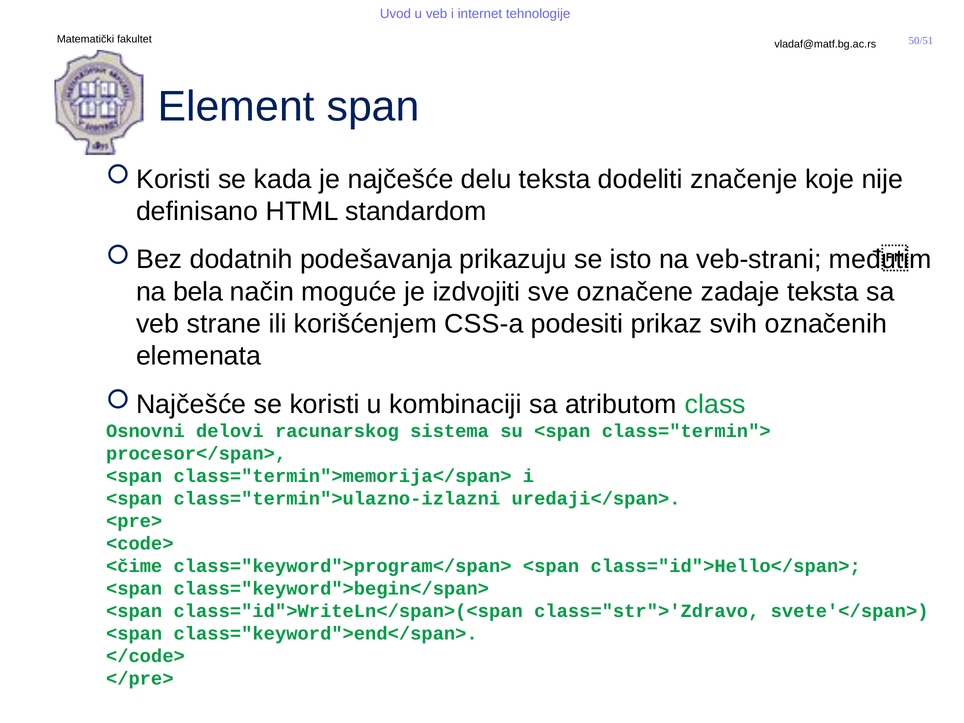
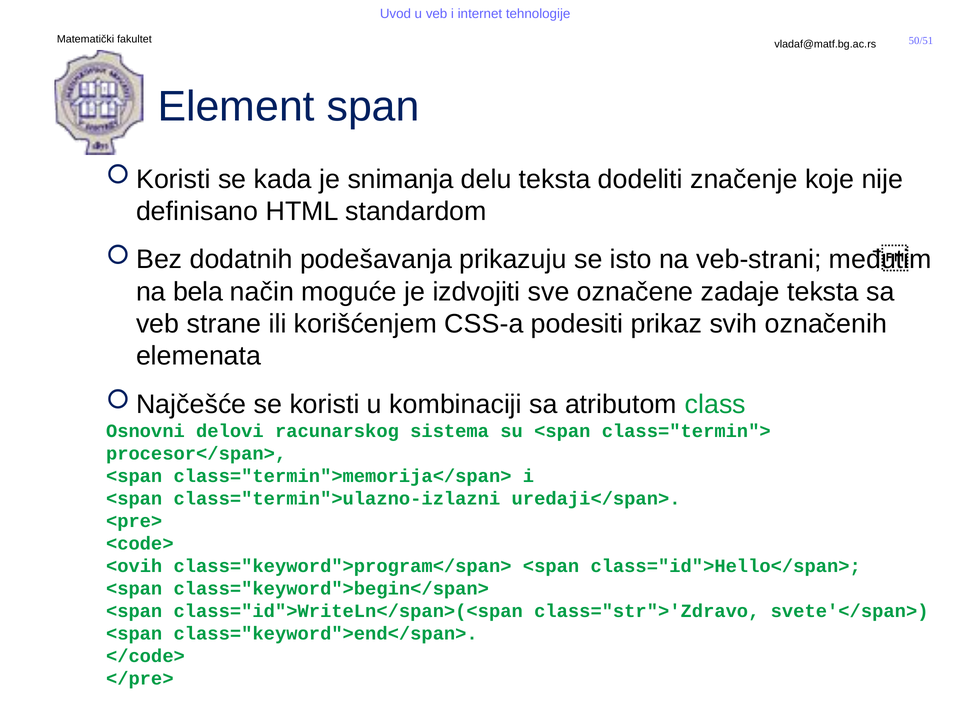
najčešće: najčešće -> snimanja (401, 179)
<čime: <čime -> <ovih (134, 566)
